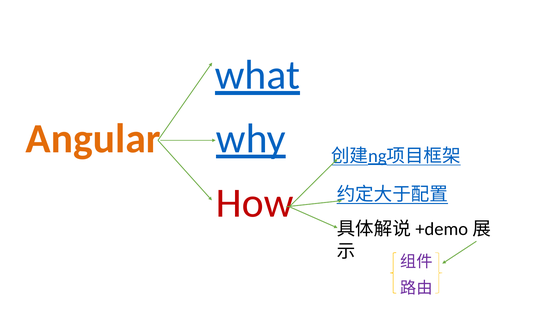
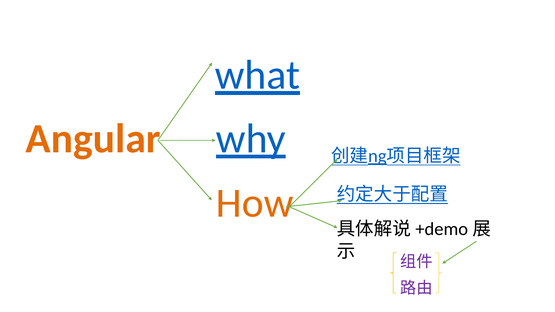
How colour: red -> orange (255, 203)
